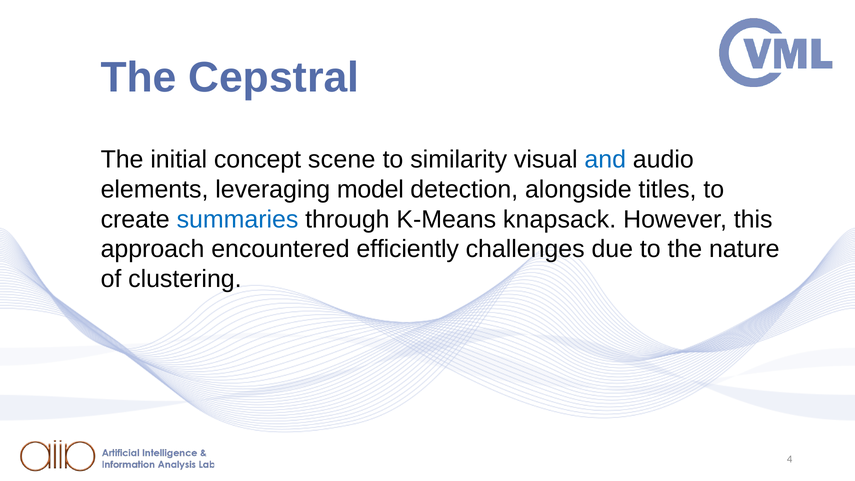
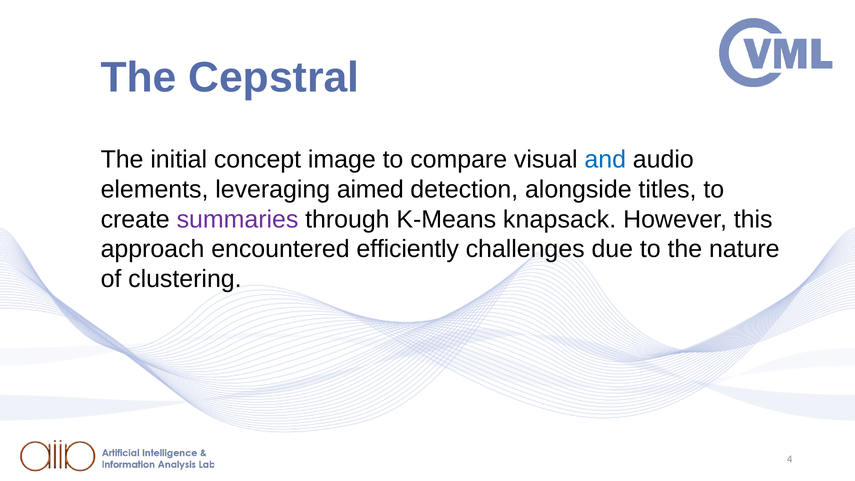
scene: scene -> image (342, 159)
similarity: similarity -> compare (459, 159)
model: model -> aimed (370, 189)
summaries colour: blue -> purple (238, 219)
